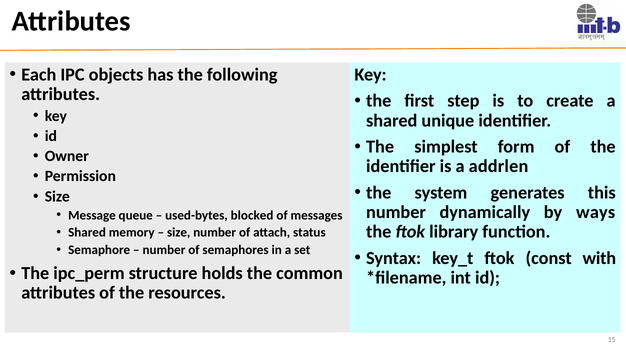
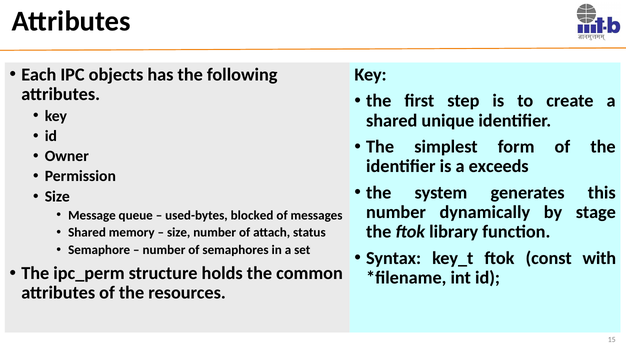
addrlen: addrlen -> exceeds (499, 166)
ways: ways -> stage (596, 212)
